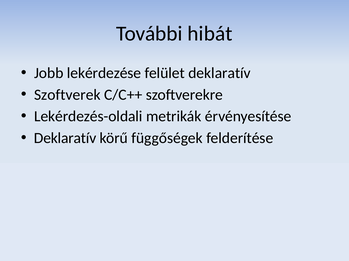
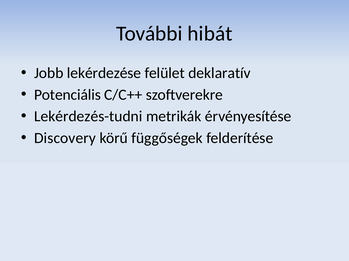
Szoftverek: Szoftverek -> Potenciális (67, 95)
Lekérdezés-oldali: Lekérdezés-oldali -> Lekérdezés-tudni (88, 117)
Deklaratív: Deklaratív -> Discovery (65, 138)
